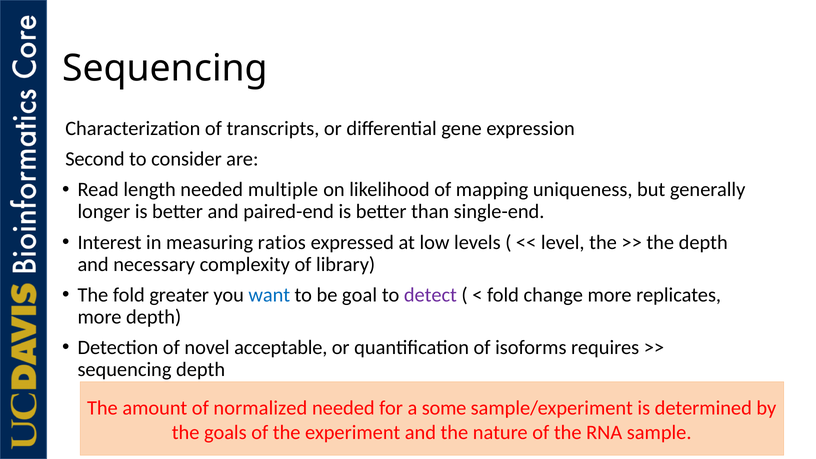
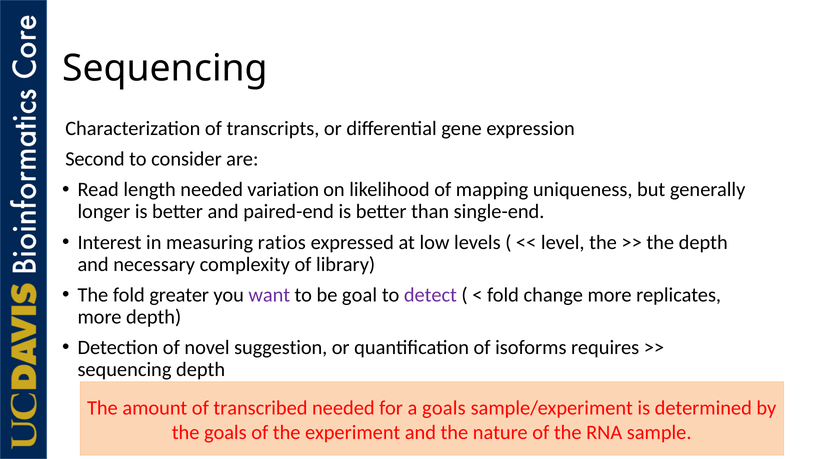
multiple: multiple -> variation (283, 190)
want colour: blue -> purple (269, 295)
acceptable: acceptable -> suggestion (281, 347)
normalized: normalized -> transcribed (260, 408)
a some: some -> goals (444, 408)
